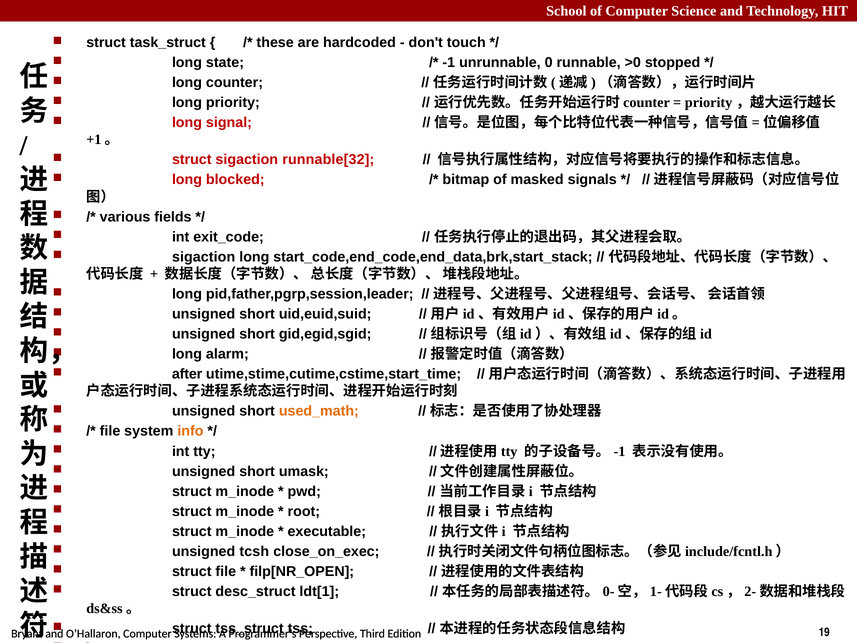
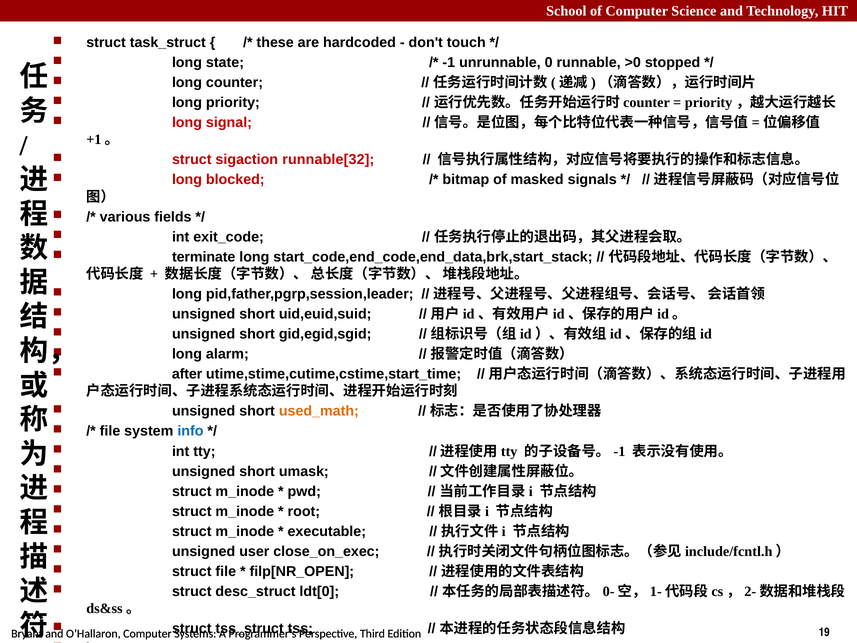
sigaction: sigaction -> terminate (204, 257)
info colour: orange -> blue (190, 431)
tcsh: tcsh -> user (254, 551)
ldt[1: ldt[1 -> ldt[0 (319, 591)
